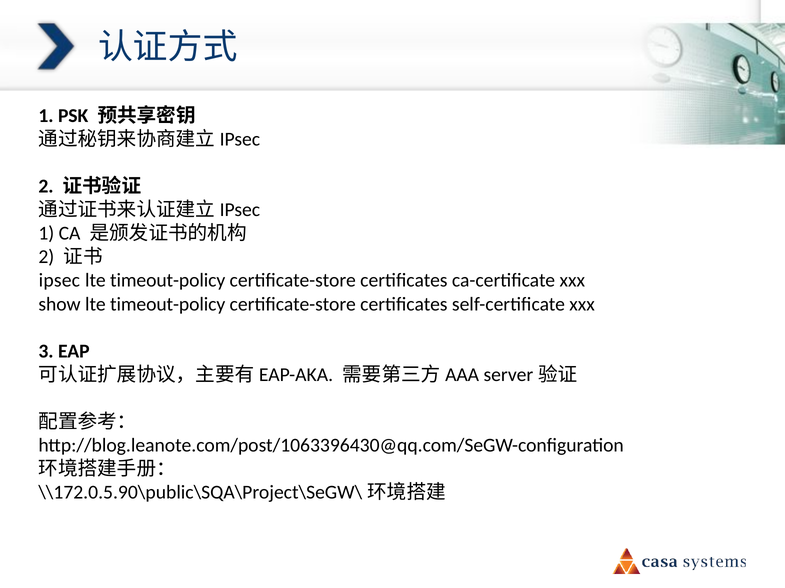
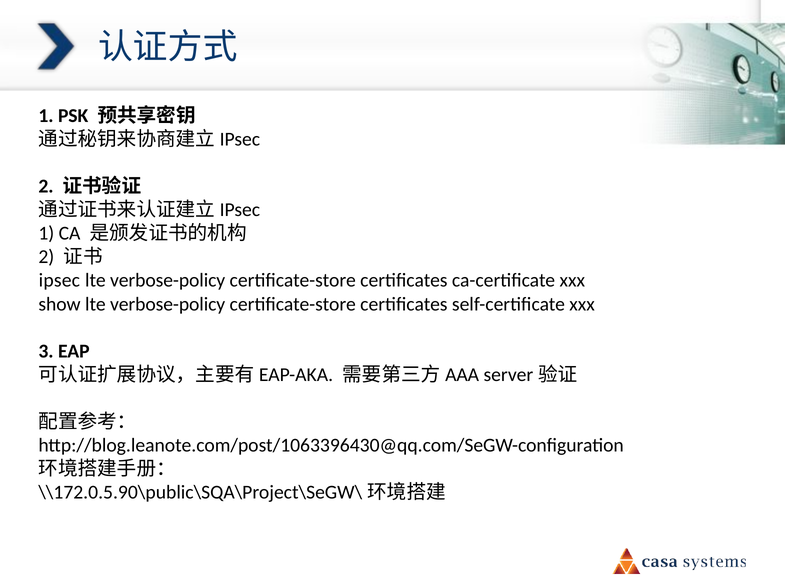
timeout-policy: timeout-policy -> verbose-policy (168, 281)
show lte timeout-policy: timeout-policy -> verbose-policy (168, 304)
